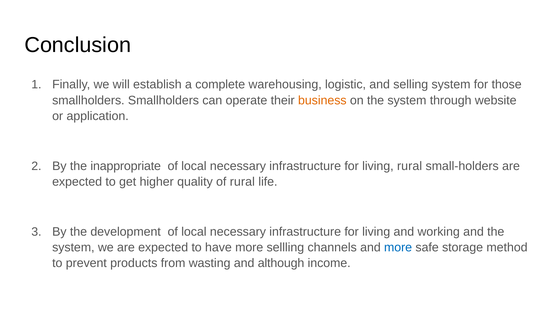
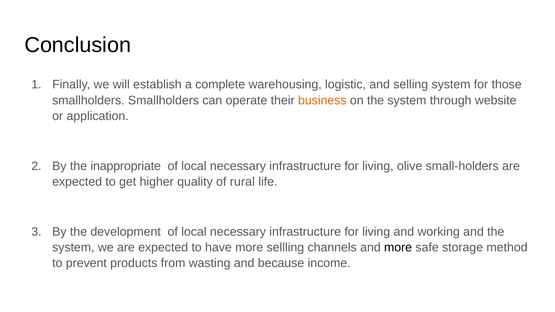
living rural: rural -> olive (410, 166)
more colour: blue -> black (398, 248)
although: although -> because (281, 263)
